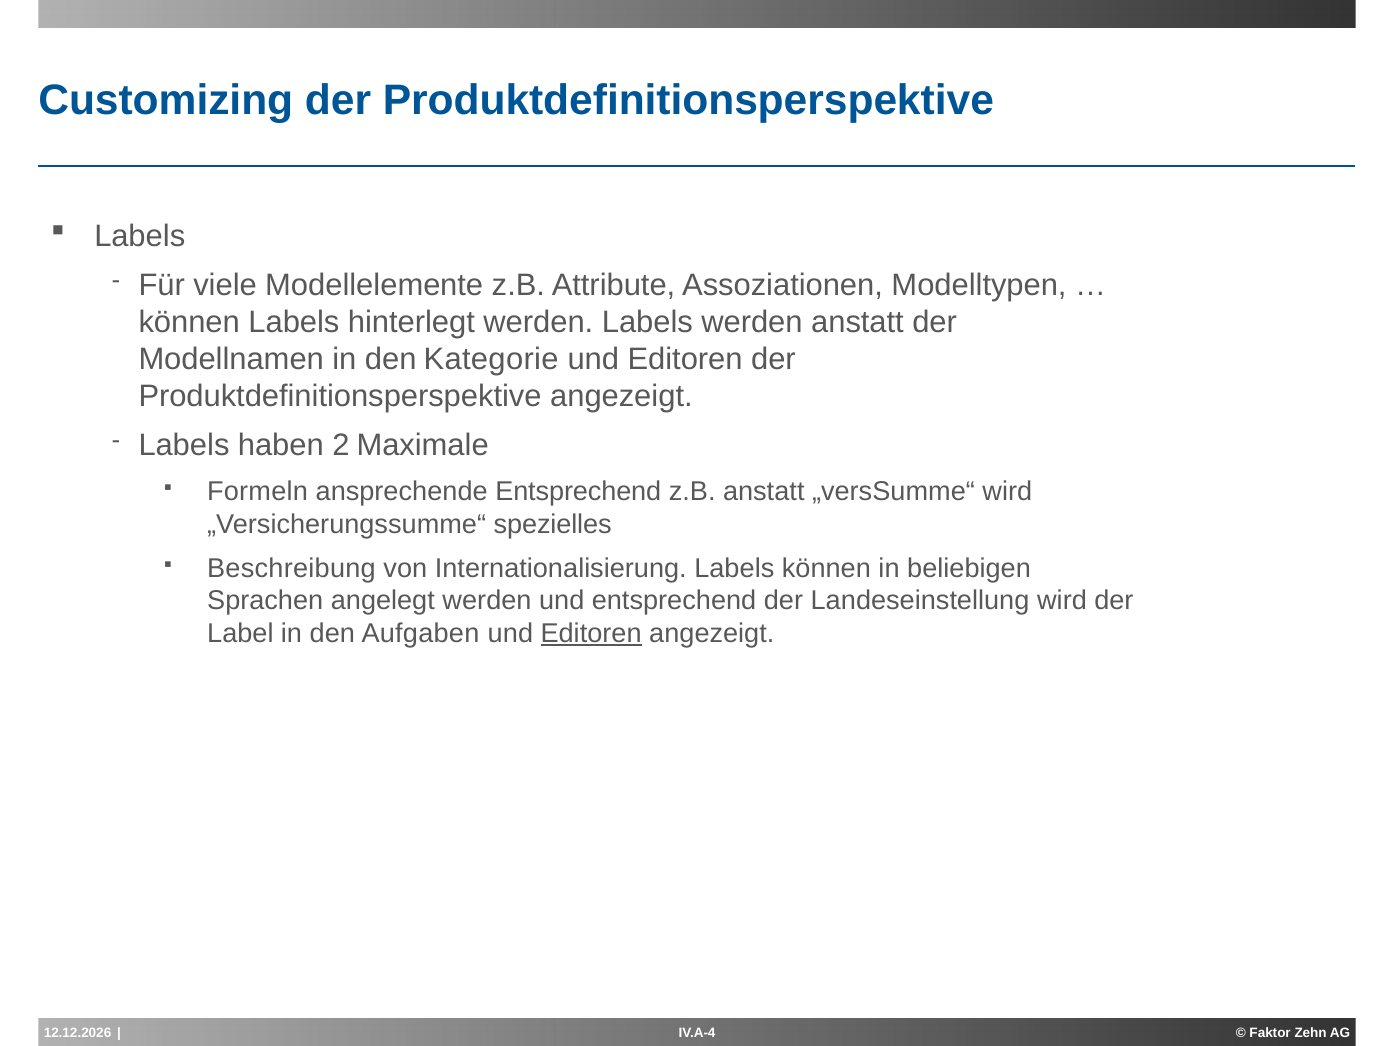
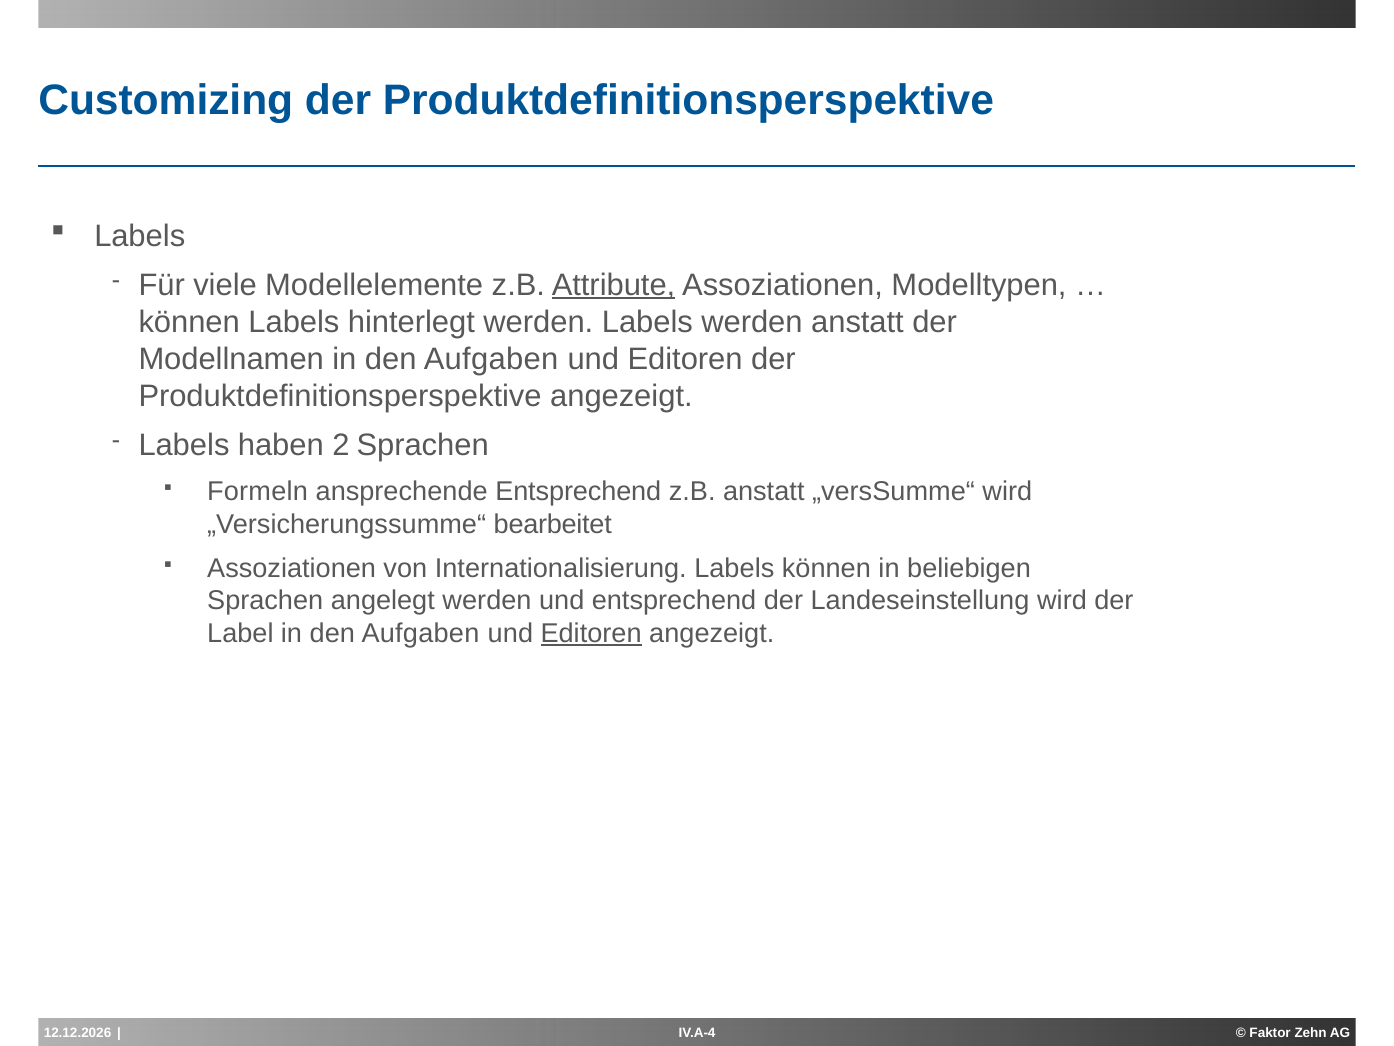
Attribute underline: none -> present (614, 285)
Modellnamen in den Kategorie: Kategorie -> Aufgaben (491, 359)
2 Maximale: Maximale -> Sprachen (423, 445)
spezielles: spezielles -> bearbeitet (553, 524)
Beschreibung: Beschreibung -> Assoziationen (292, 568)
